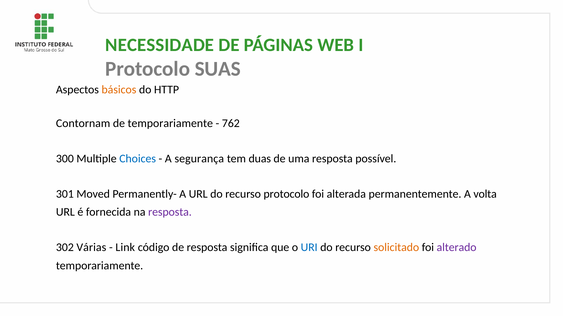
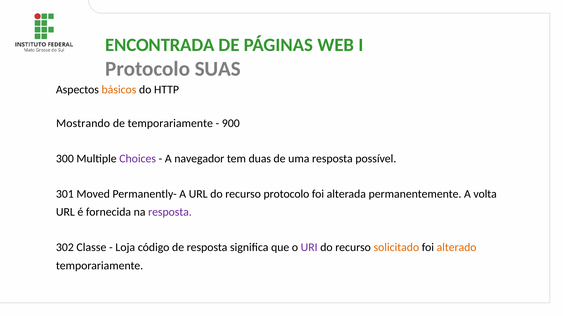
NECESSIDADE: NECESSIDADE -> ENCONTRADA (160, 45)
Contornam: Contornam -> Mostrando (83, 124)
762: 762 -> 900 (231, 124)
Choices colour: blue -> purple (138, 159)
segurança: segurança -> navegador (199, 159)
Várias: Várias -> Classe (91, 248)
Link: Link -> Loja (125, 248)
URI colour: blue -> purple (309, 248)
alterado colour: purple -> orange (457, 248)
